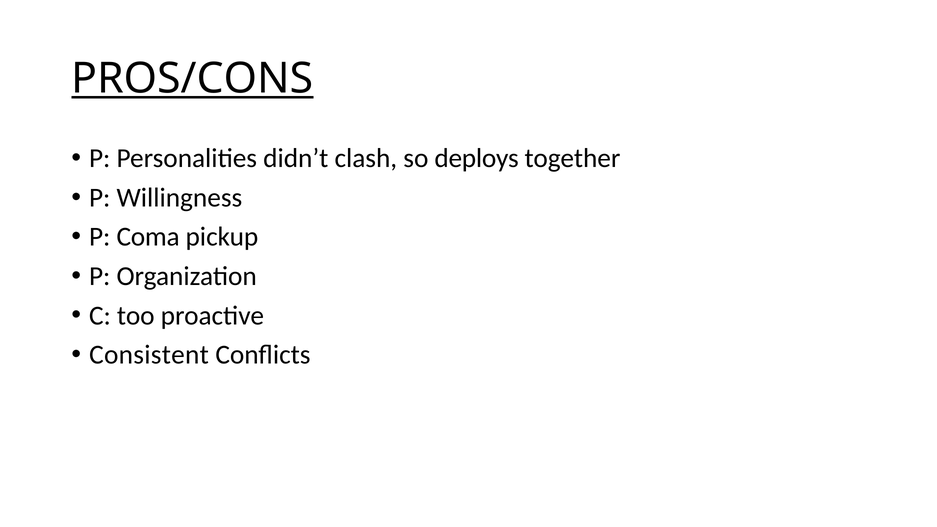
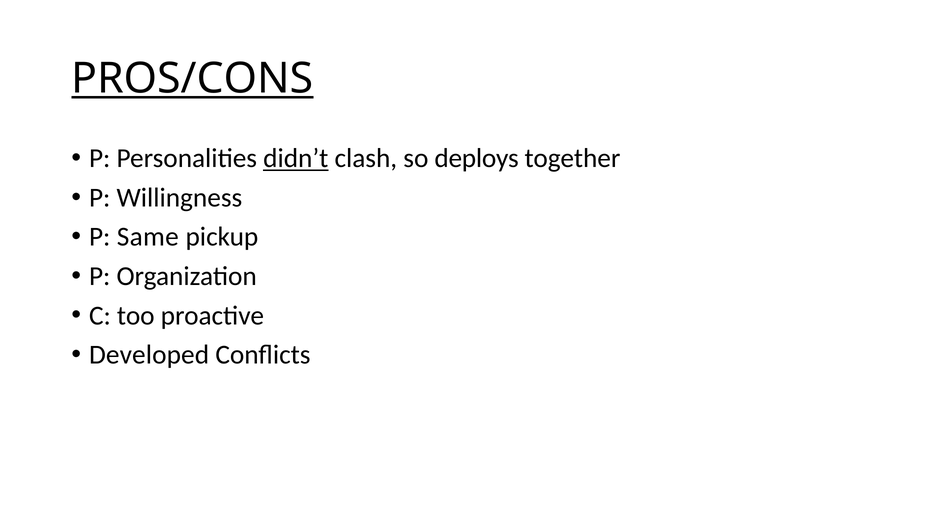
didn’t underline: none -> present (296, 158)
Coma: Coma -> Same (148, 237)
Consistent: Consistent -> Developed (149, 355)
